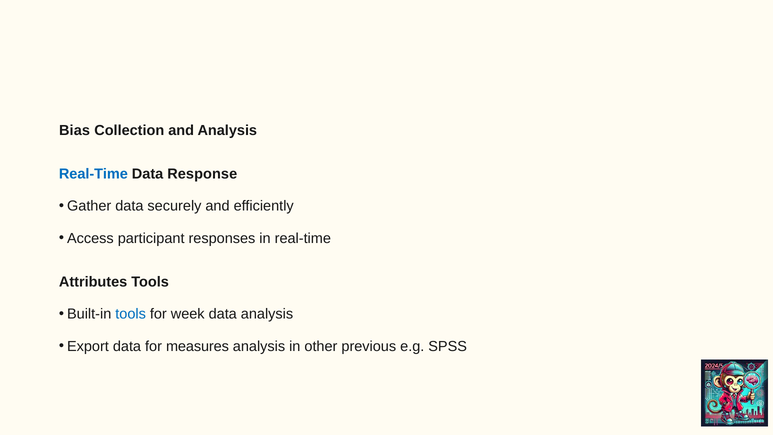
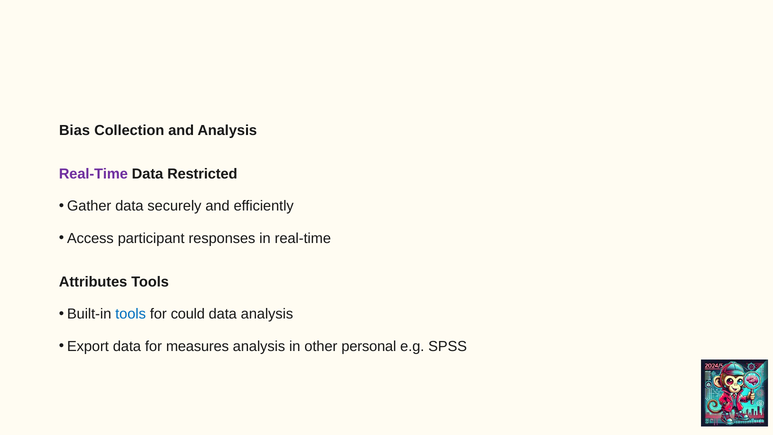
Real-Time colour: blue -> purple (93, 174)
Response: Response -> Restricted (202, 174)
week: week -> could (188, 314)
previous: previous -> personal (369, 346)
